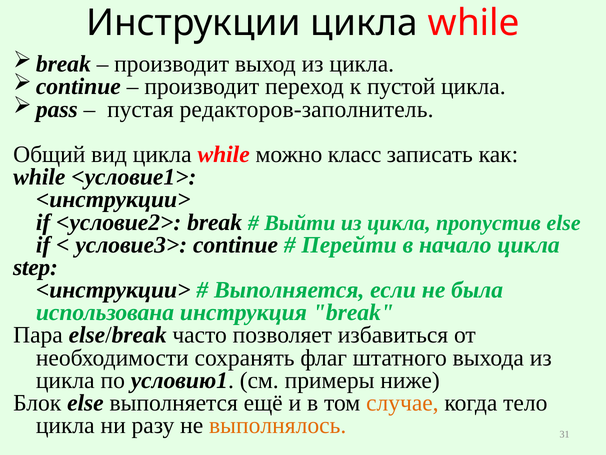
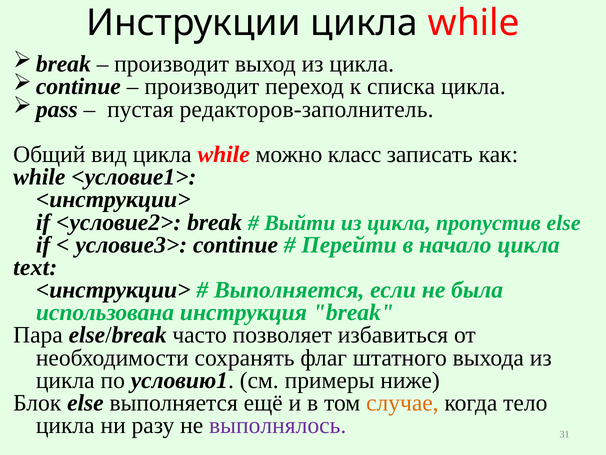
пустой: пустой -> списка (401, 87)
step: step -> text (35, 267)
выполнялось colour: orange -> purple (278, 425)
